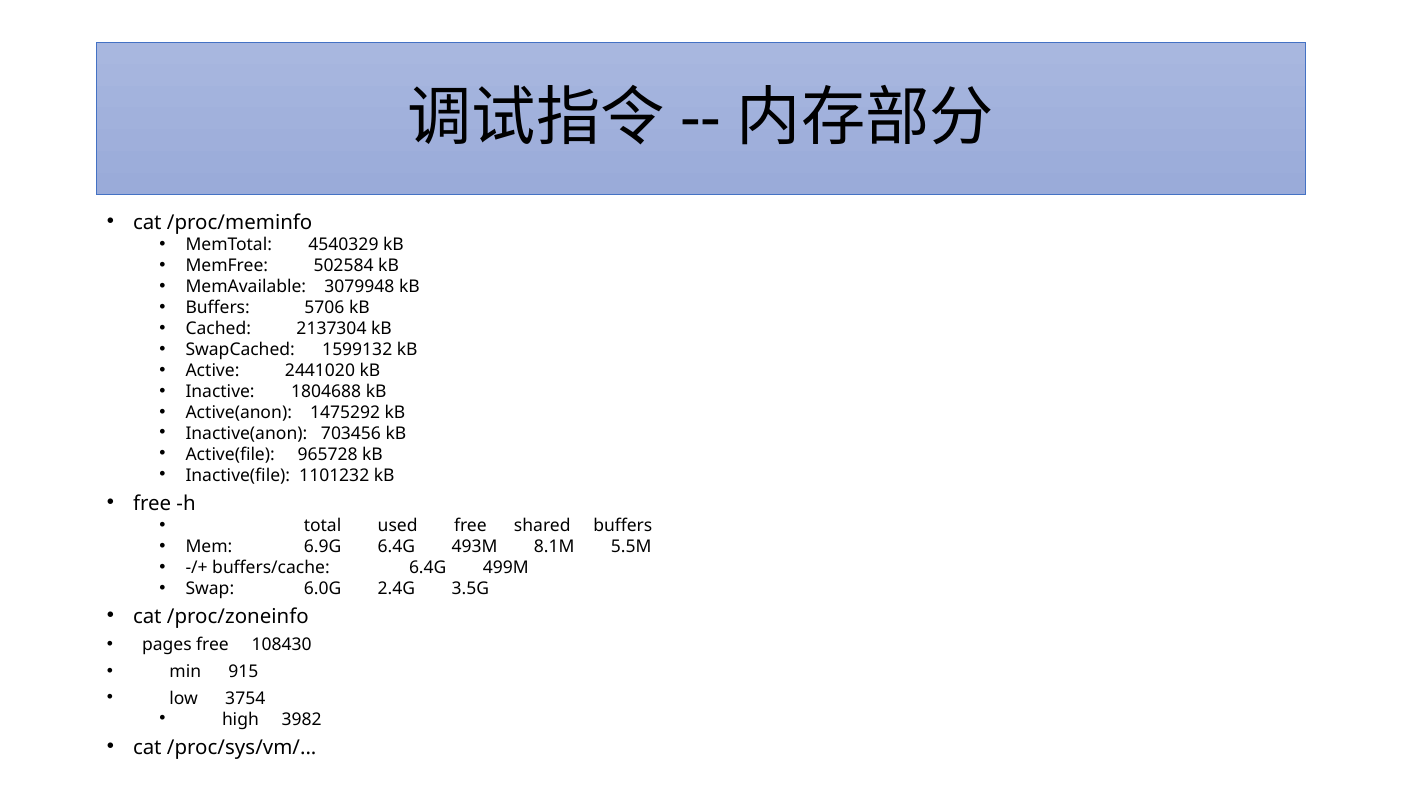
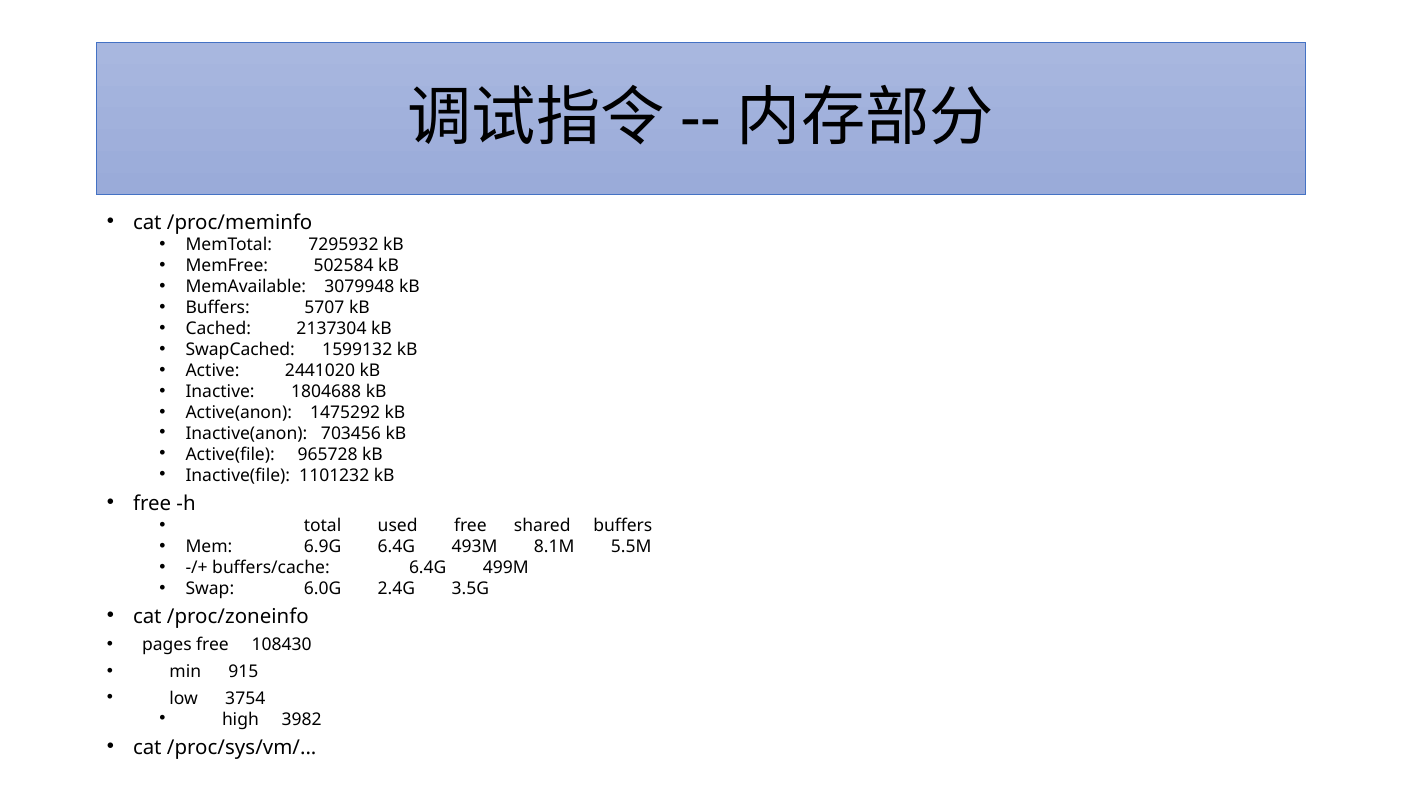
4540329: 4540329 -> 7295932 (343, 245)
5706: 5706 -> 5707 (324, 308)
